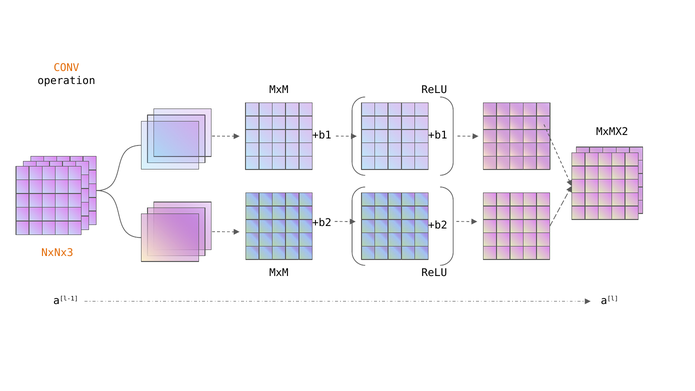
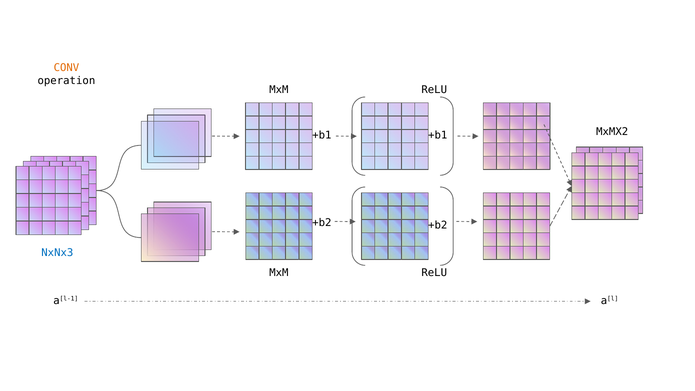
NxNx3 colour: orange -> blue (57, 253)
